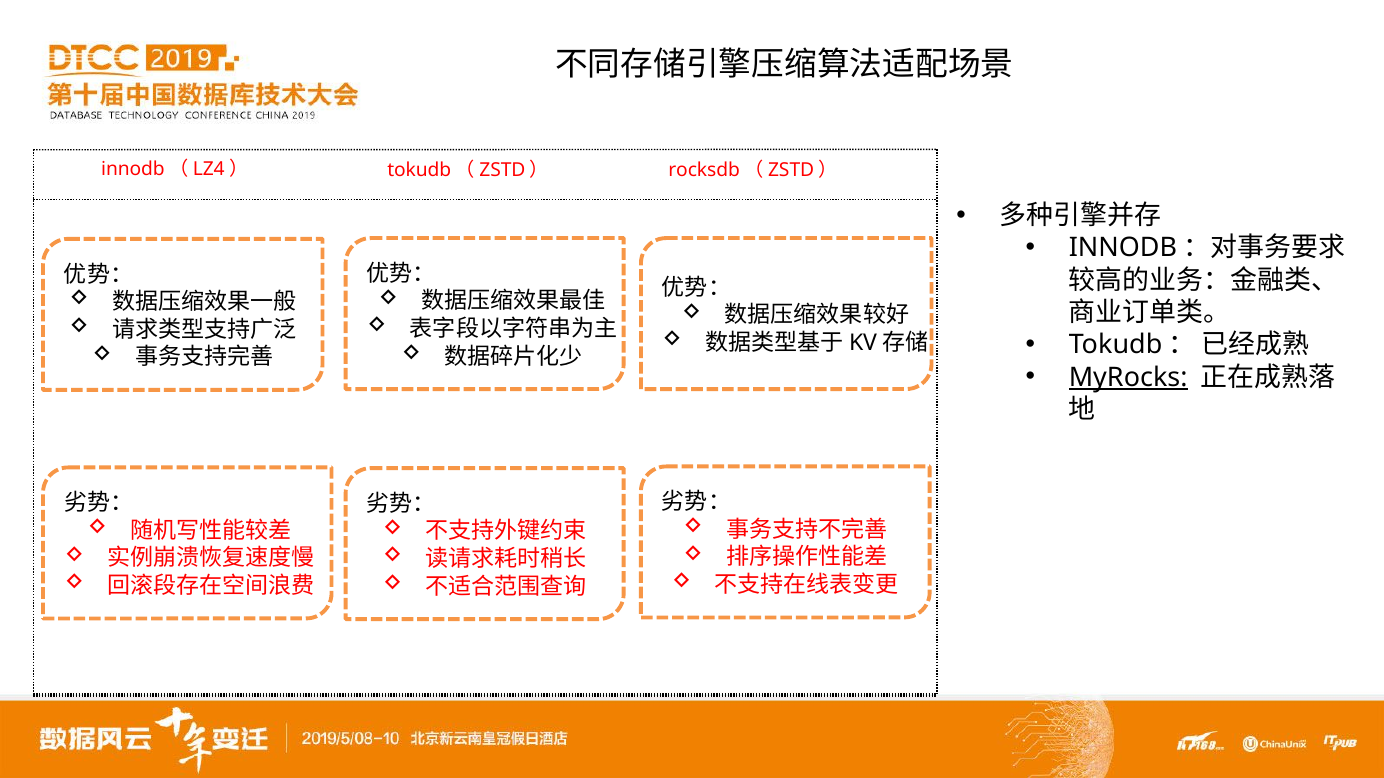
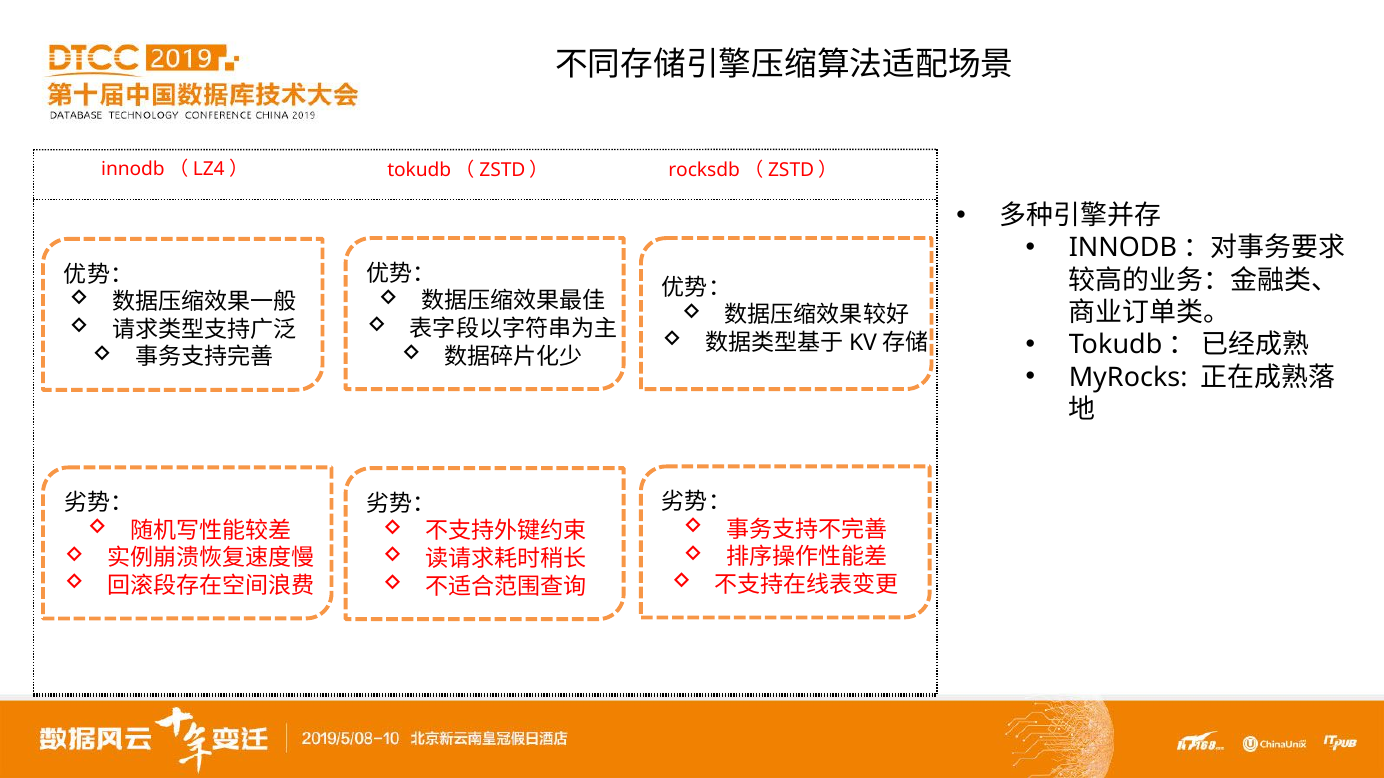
MyRocks underline: present -> none (1128, 377)
